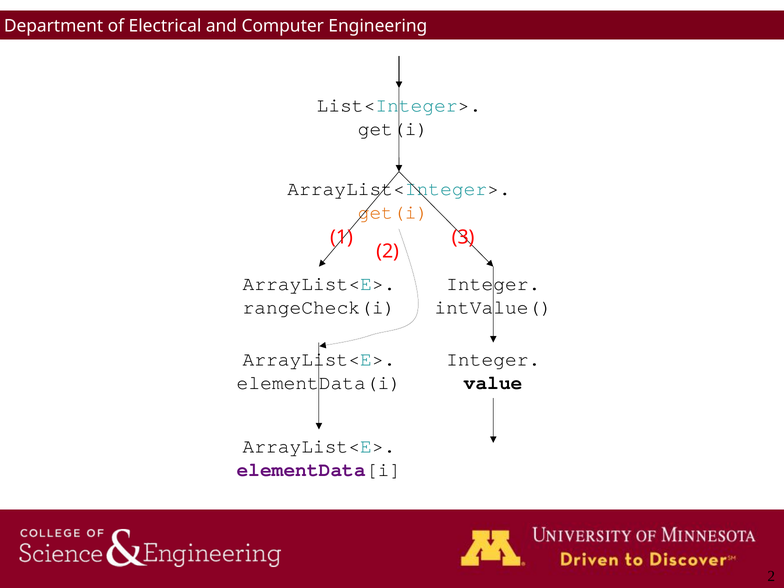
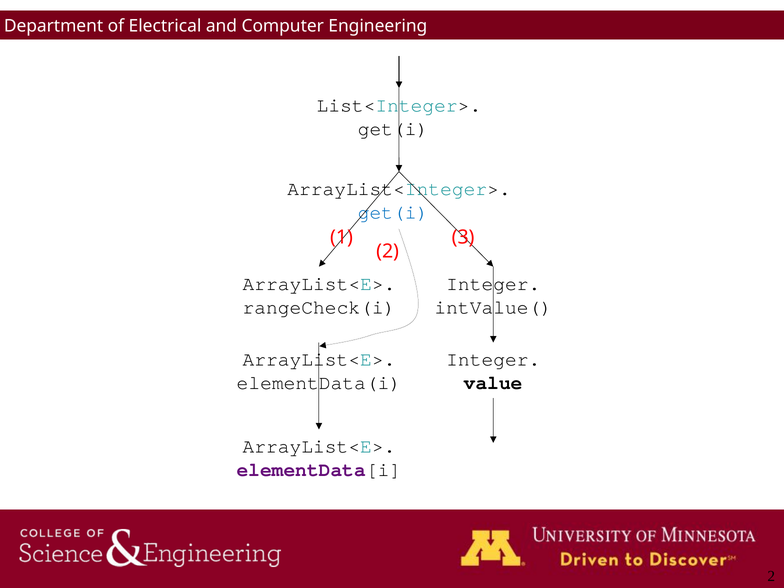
get(i colour: orange -> blue (393, 212)
